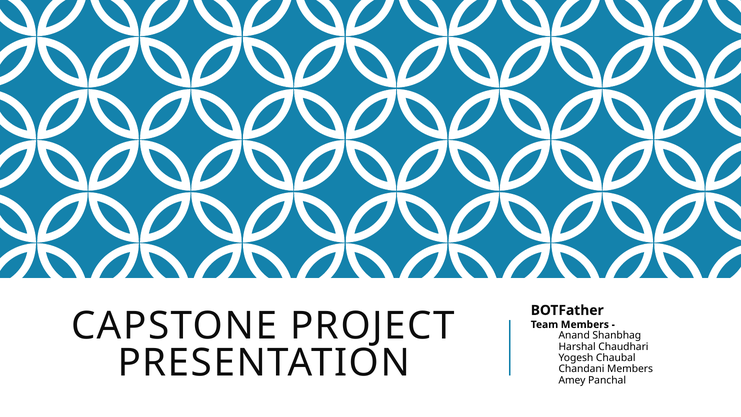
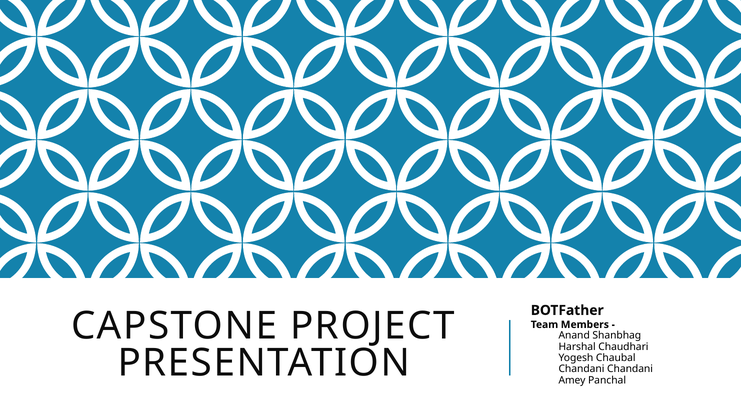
Chandani Members: Members -> Chandani (630, 369)
